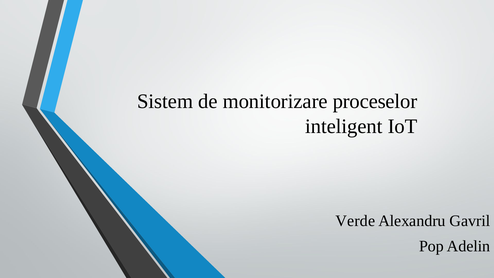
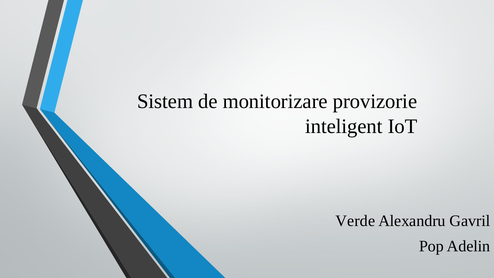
proceselor: proceselor -> provizorie (375, 101)
